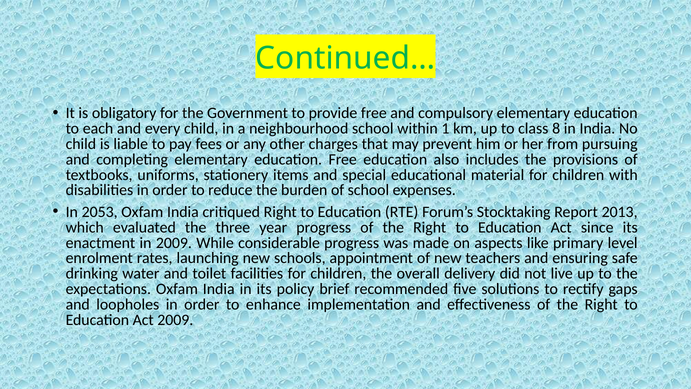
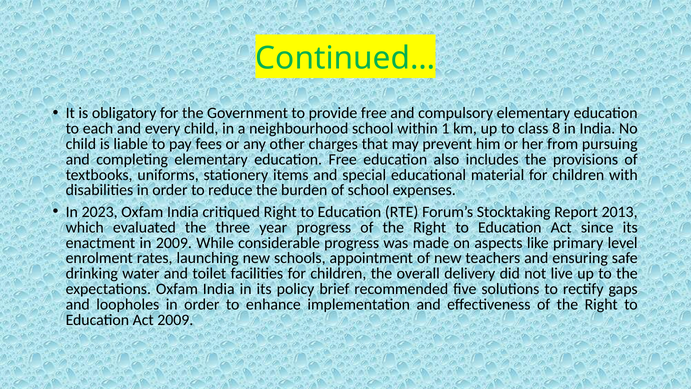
2053: 2053 -> 2023 (100, 212)
